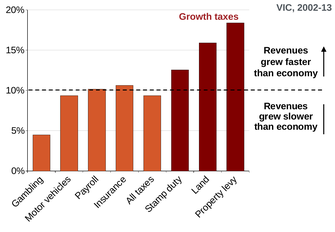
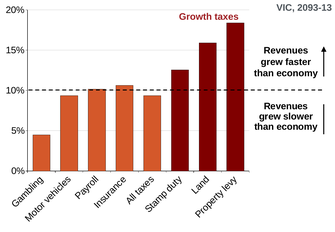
2002-13: 2002-13 -> 2093-13 (315, 8)
